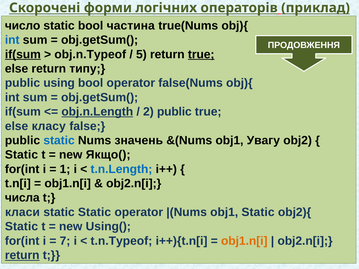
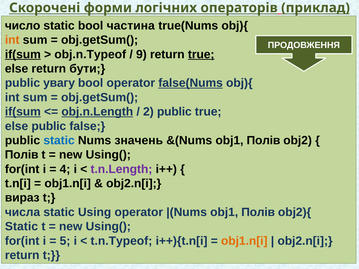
int colour: blue -> orange (12, 40)
5: 5 -> 9 (141, 54)
типу: типу -> бути (87, 69)
using: using -> увагу (59, 83)
false(Nums underline: none -> present (191, 83)
if(sum underline: none -> present (23, 112)
else класу: класу -> public (49, 126)
&(Nums obj1 Увагу: Увагу -> Полів (263, 141)
Static: Static -> Полів (22, 155)
Якщо(: Якщо( -> Using( (108, 155)
1: 1 -> 4 (65, 169)
t.n.Length colour: blue -> purple (121, 169)
числа: числа -> вираз (22, 198)
класи: класи -> числа (23, 212)
static Static: Static -> Using (95, 212)
Static: Static -> Полів (258, 212)
7: 7 -> 5 (65, 241)
return underline: present -> none (22, 255)
